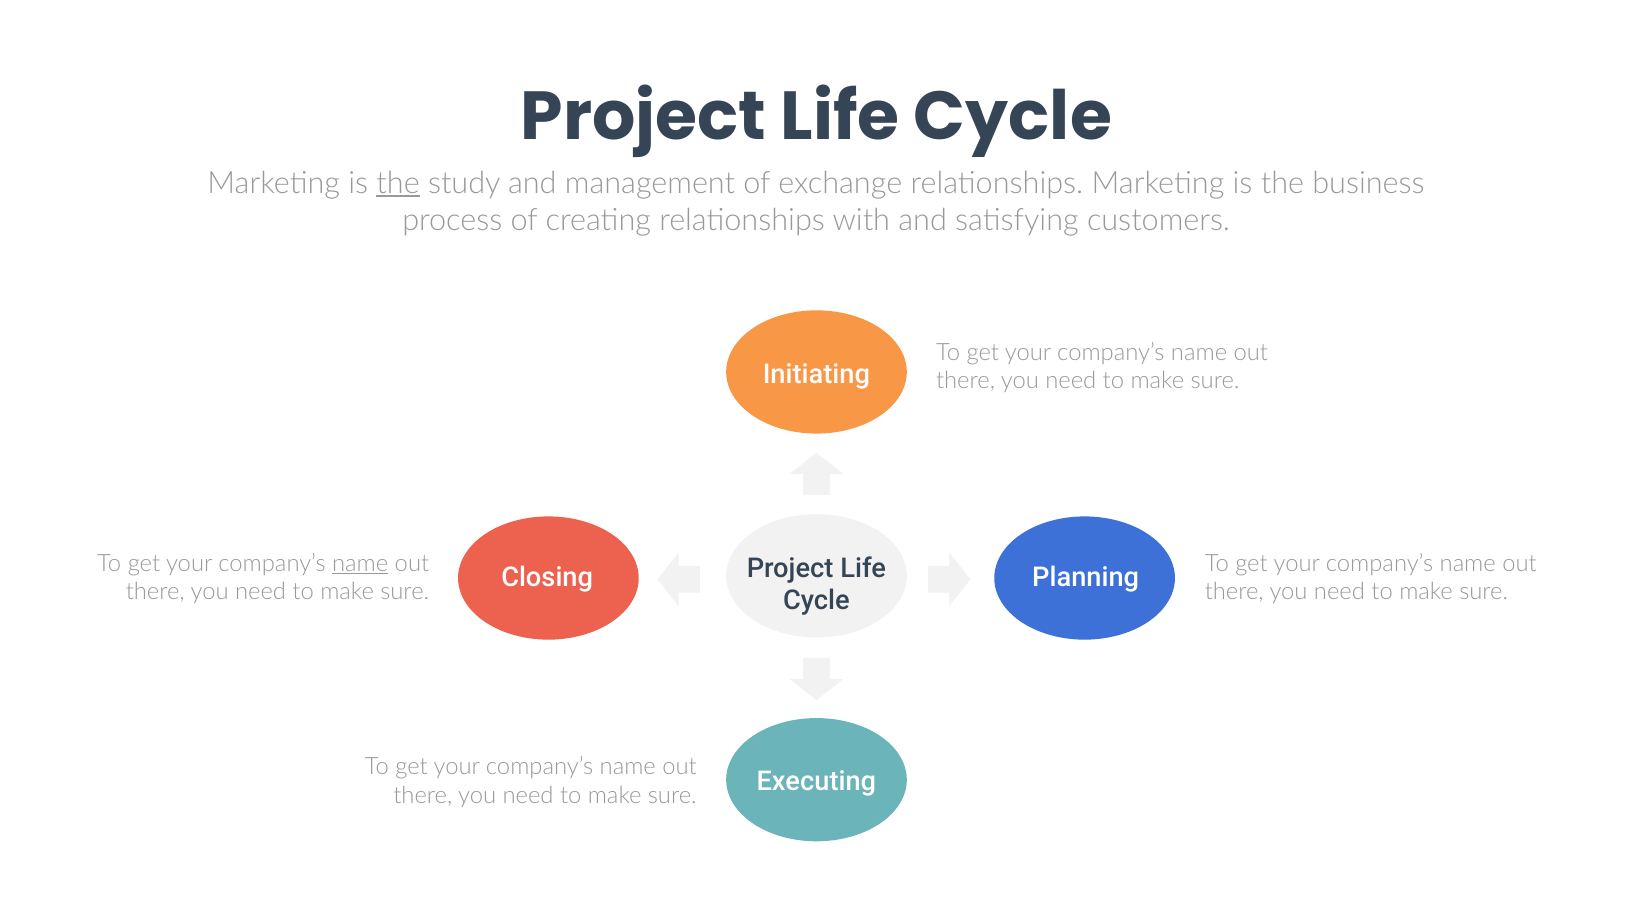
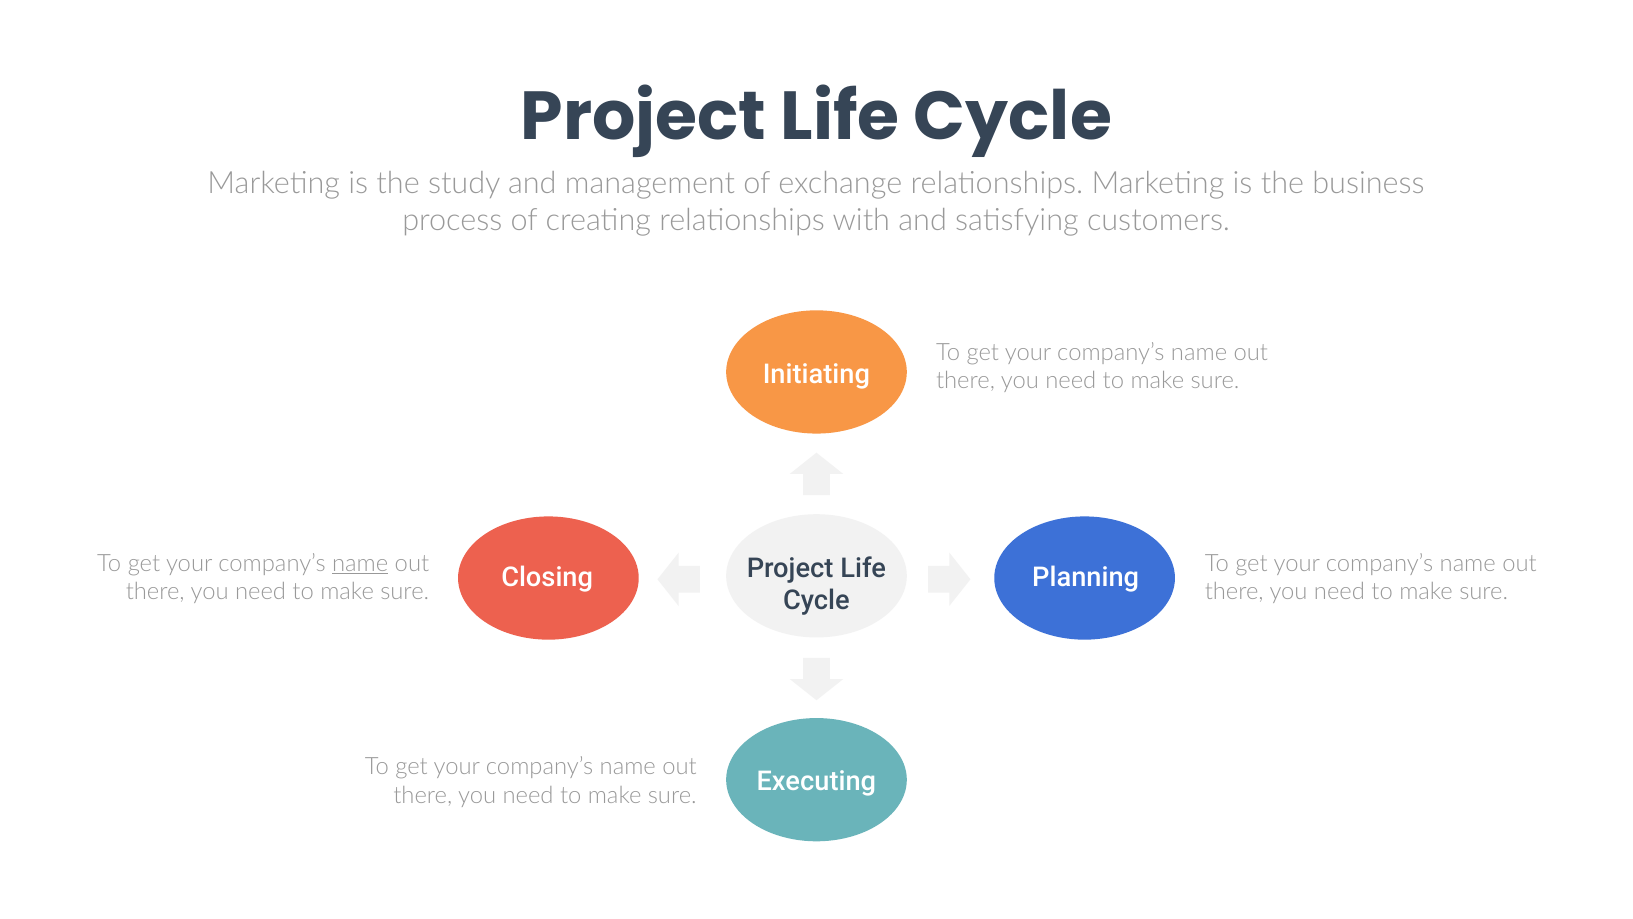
the underline: present -> none (398, 183)
